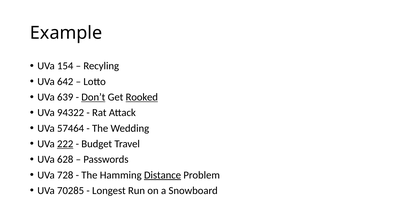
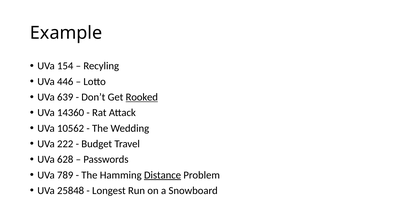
642: 642 -> 446 (65, 82)
Don’t underline: present -> none (93, 97)
94322: 94322 -> 14360 (71, 113)
57464: 57464 -> 10562 (71, 128)
222 underline: present -> none (65, 144)
728: 728 -> 789 (65, 175)
70285: 70285 -> 25848 (71, 191)
